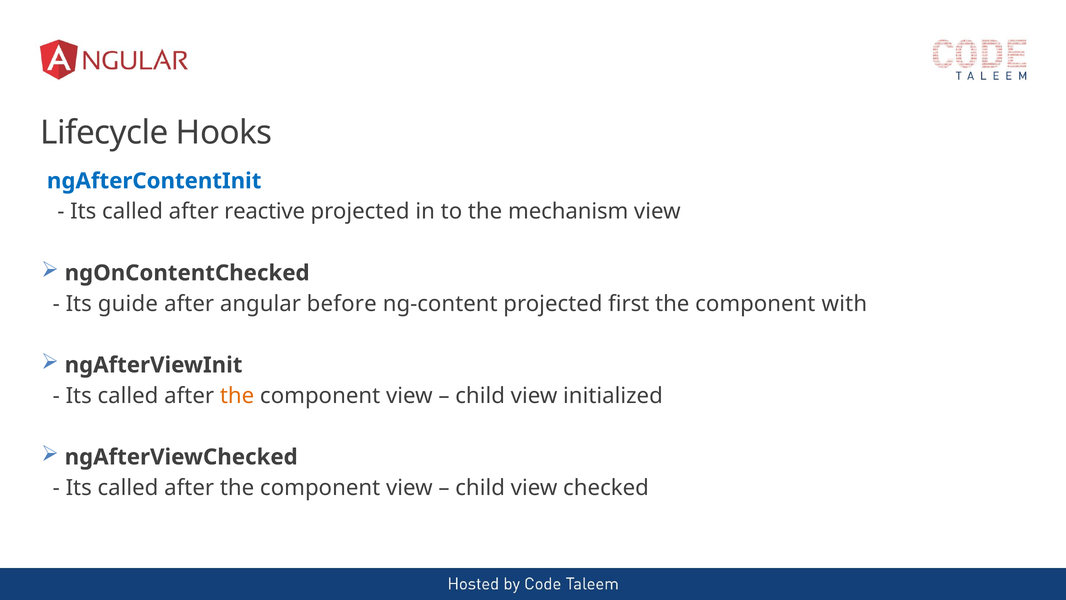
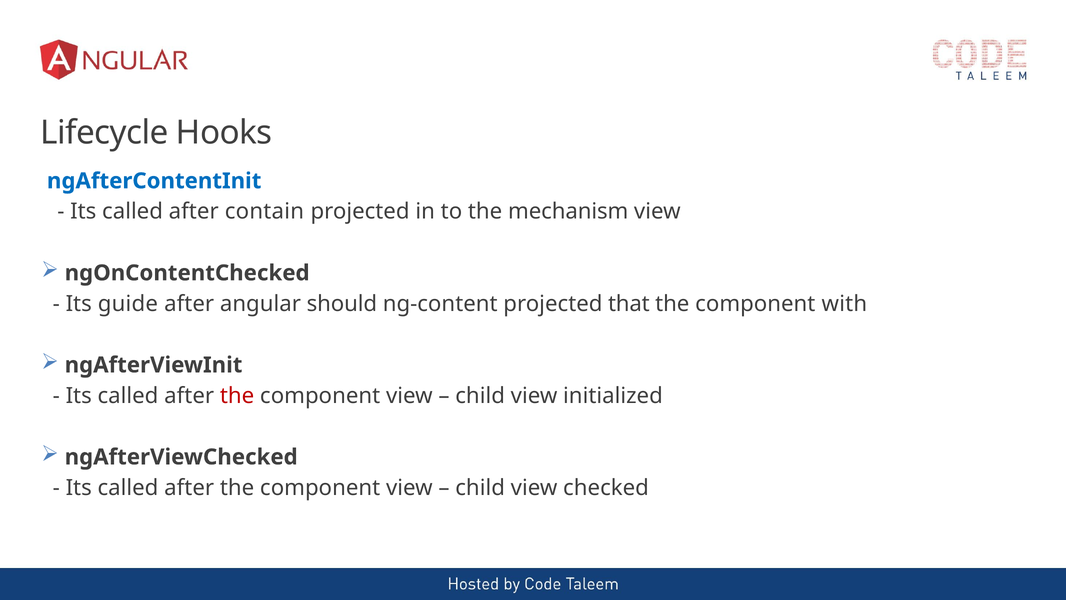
reactive: reactive -> contain (264, 212)
before: before -> should (342, 303)
first: first -> that (629, 303)
the colour: orange -> red (237, 395)
